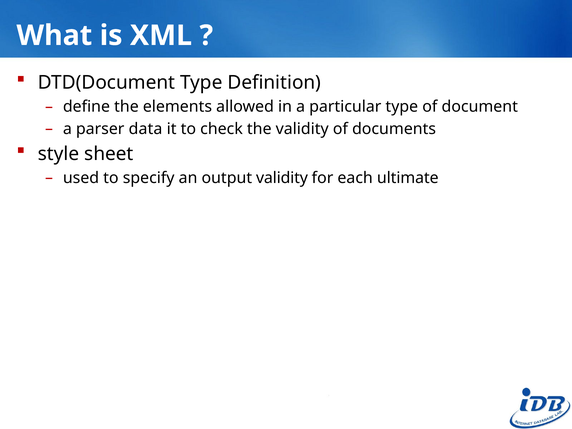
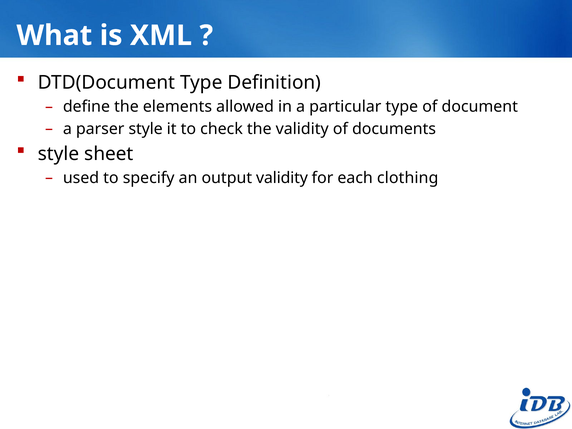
parser data: data -> style (146, 129)
ultimate: ultimate -> clothing (408, 178)
